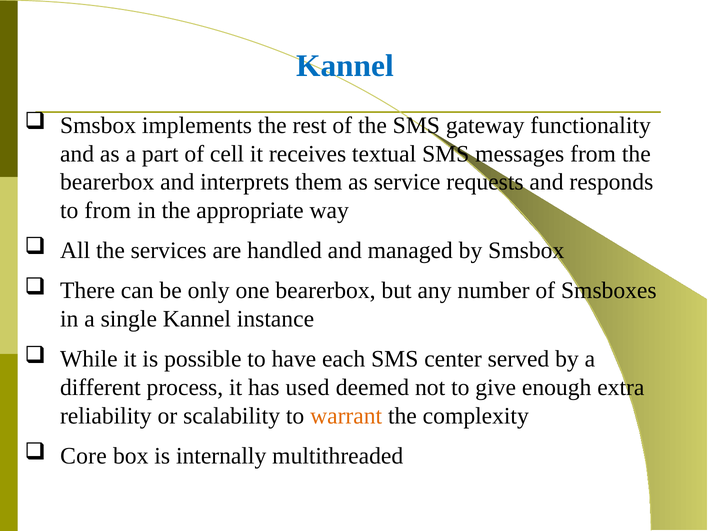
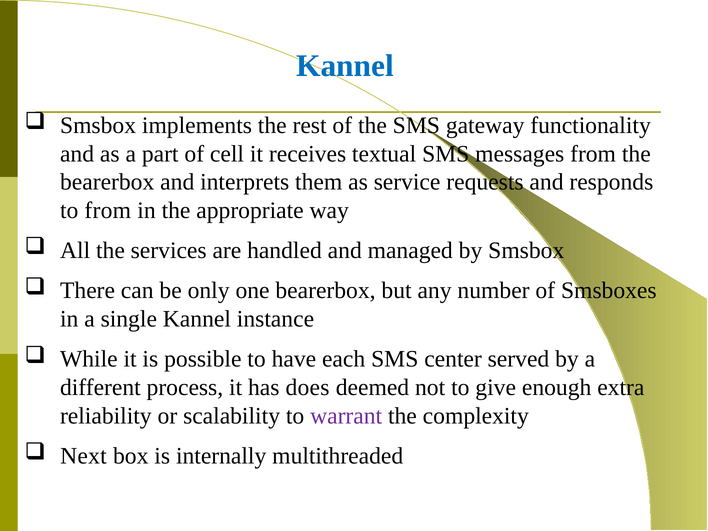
used: used -> does (308, 387)
warrant colour: orange -> purple (346, 416)
Core: Core -> Next (83, 456)
